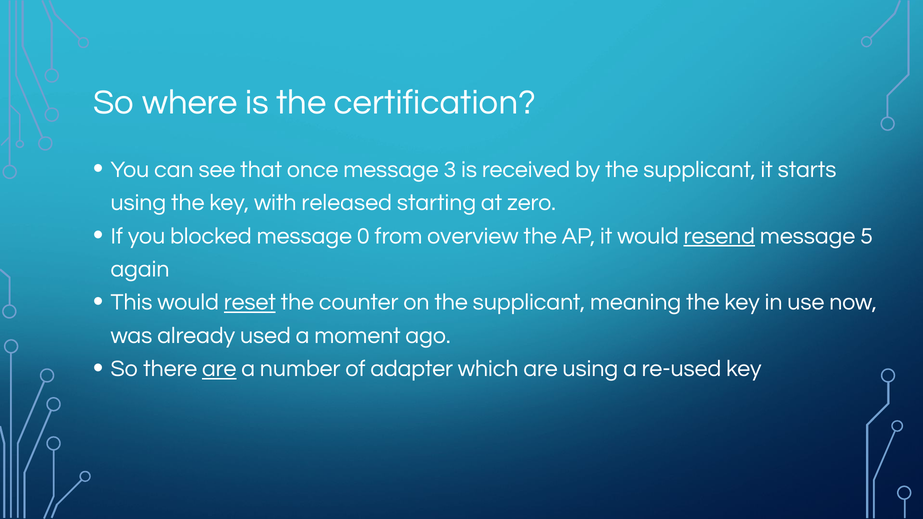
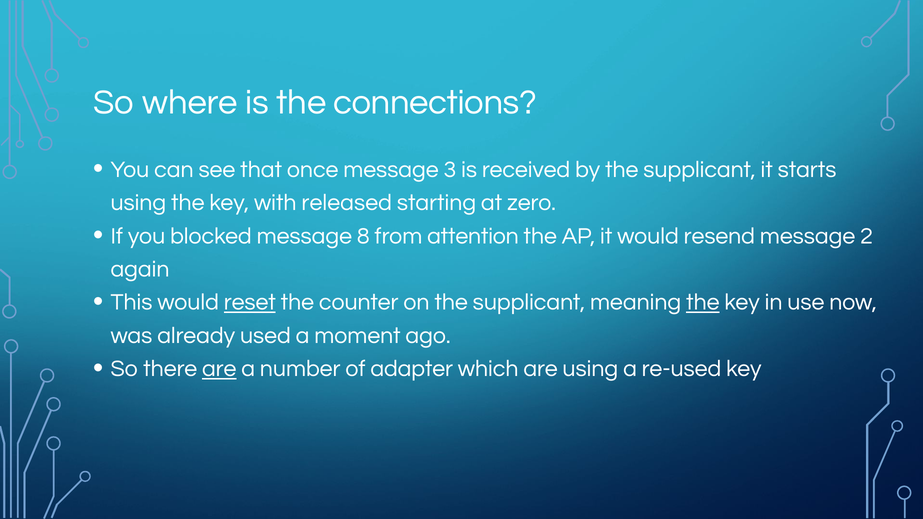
certification: certification -> connections (435, 103)
0: 0 -> 8 (363, 236)
overview: overview -> attention (473, 236)
resend underline: present -> none (719, 236)
5: 5 -> 2 (867, 236)
the underline: none -> present (703, 302)
